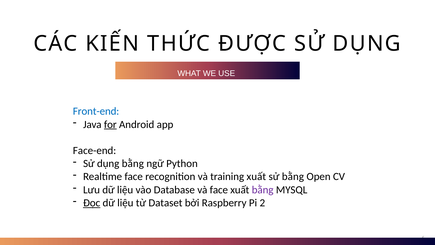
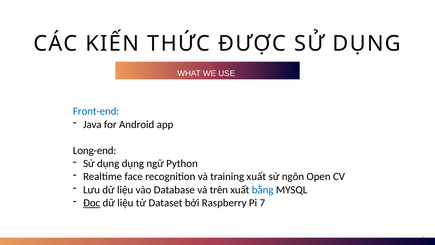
for underline: present -> none (110, 124)
Face-end: Face-end -> Long-end (95, 150)
dụng bằng: bằng -> dụng (133, 163)
sử bằng: bằng -> ngôn (293, 176)
và face: face -> trên (219, 190)
bằng colour: purple -> blue (263, 190)
2: 2 -> 7 (262, 203)
